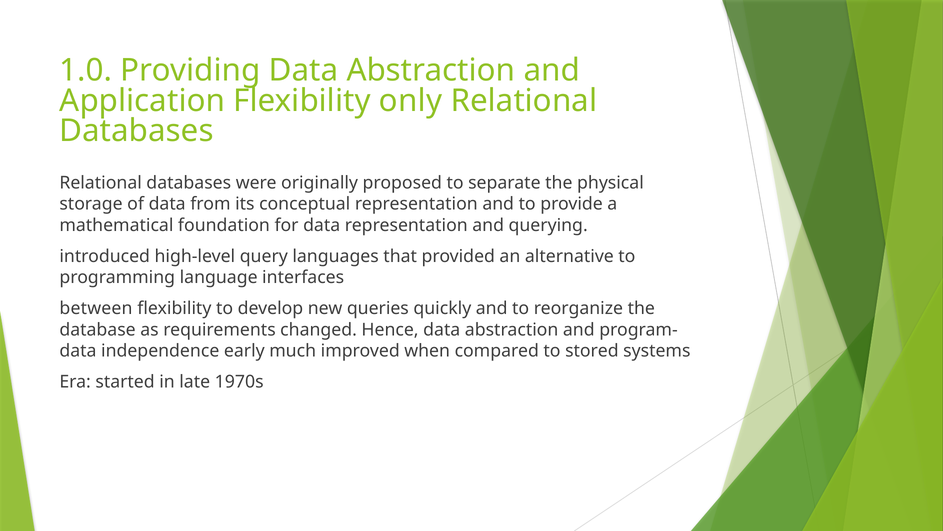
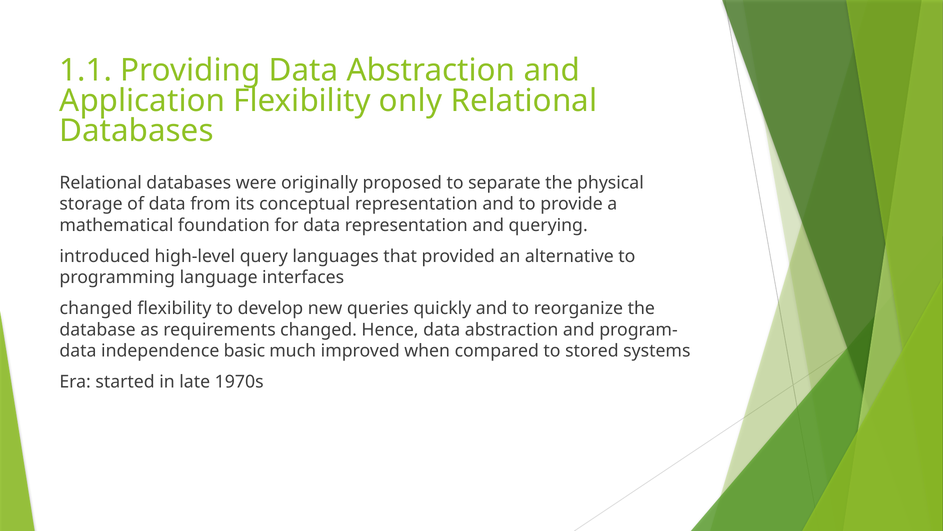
1.0: 1.0 -> 1.1 (86, 70)
between: between -> changed (96, 308)
early: early -> basic (244, 351)
